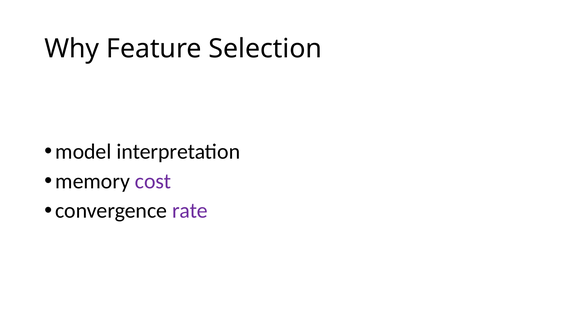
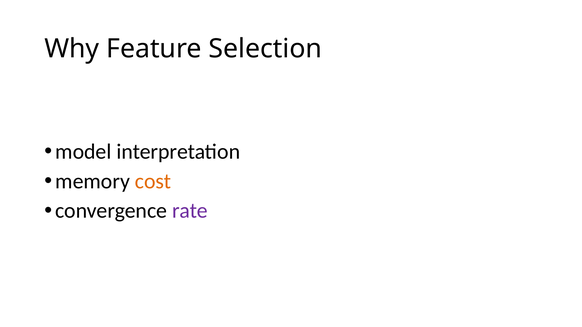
cost colour: purple -> orange (153, 181)
